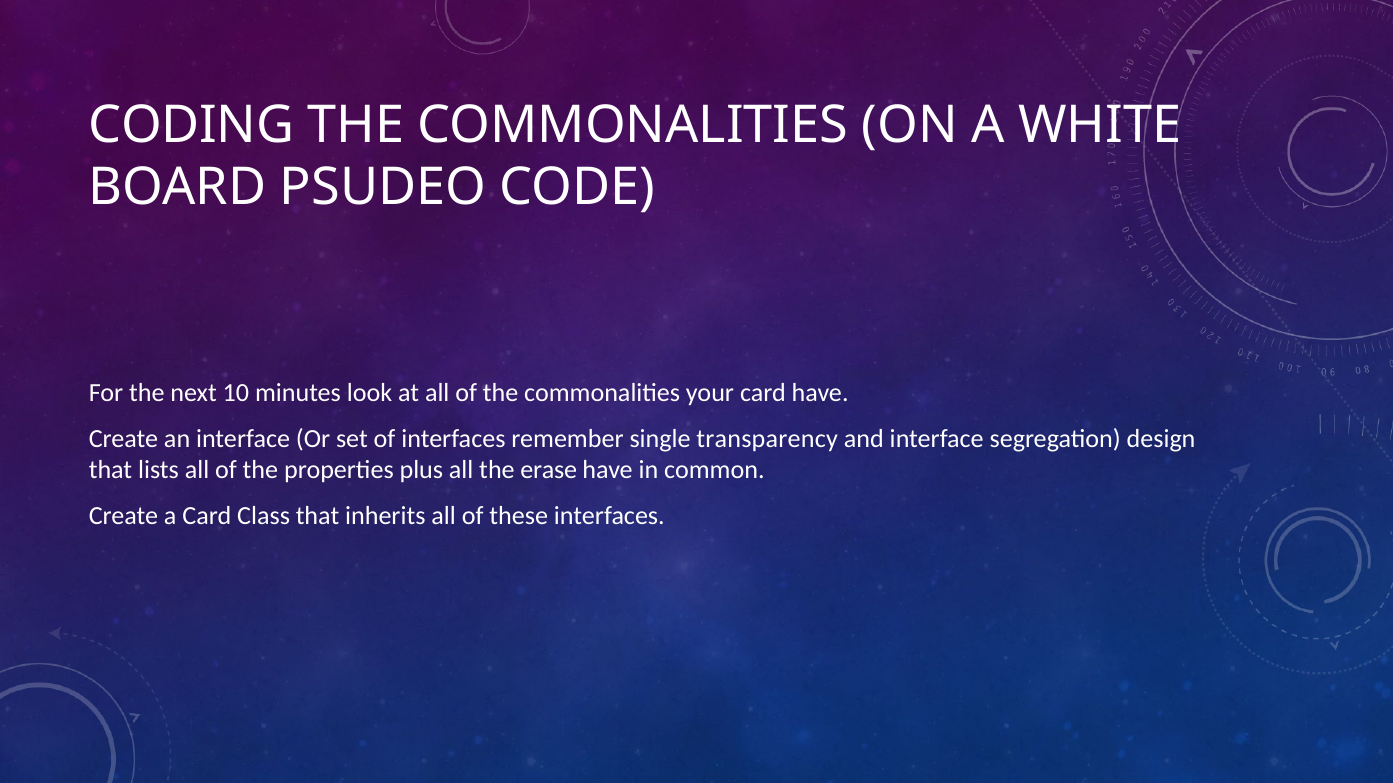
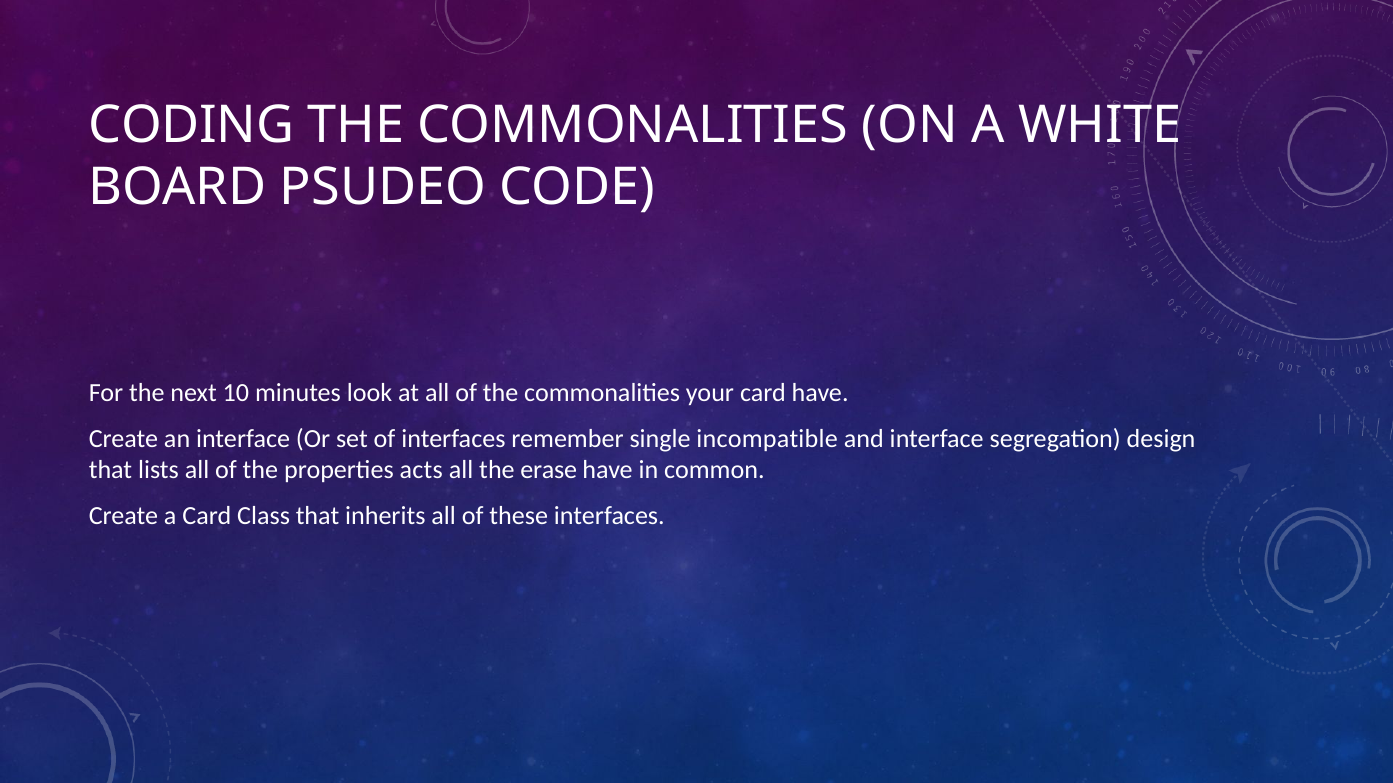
transparency: transparency -> incompatible (767, 439)
plus: plus -> acts (421, 471)
